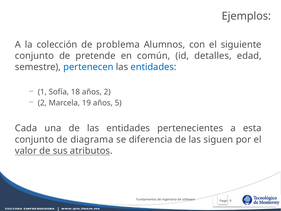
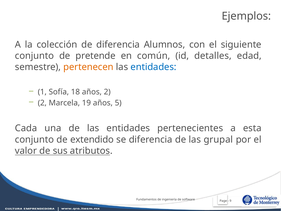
de problema: problema -> diferencia (118, 44)
pertenecen colour: blue -> orange (88, 67)
diagrama: diagrama -> extendido (92, 139)
siguen: siguen -> grupal (218, 139)
